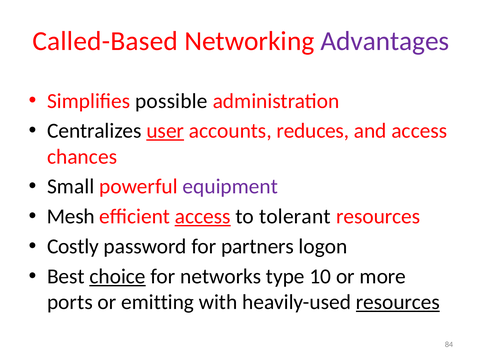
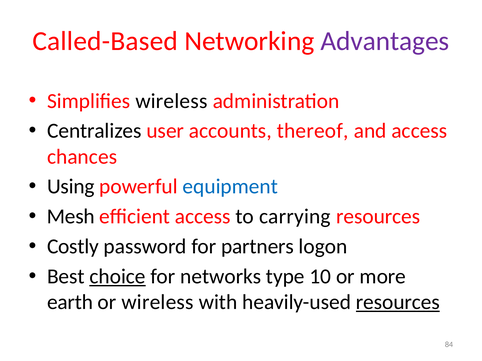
Simplifies possible: possible -> wireless (171, 101)
user underline: present -> none (165, 131)
reduces: reduces -> thereof (313, 131)
Small: Small -> Using (71, 187)
equipment colour: purple -> blue (230, 187)
access underline: present -> none (203, 217)
tolerant: tolerant -> carrying (295, 217)
ports: ports -> earth (70, 303)
or emitting: emitting -> wireless (157, 303)
